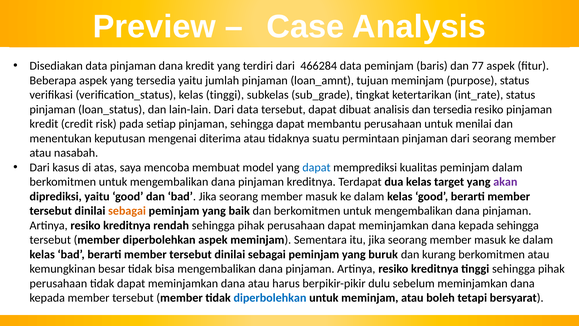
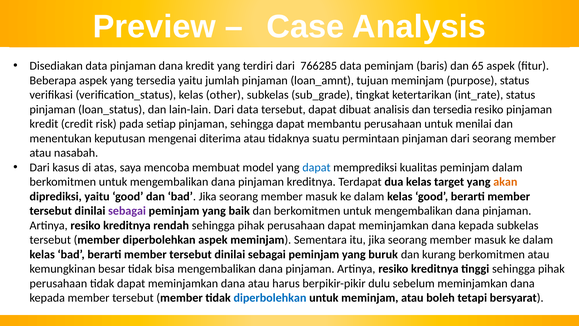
466284: 466284 -> 766285 (319, 66)
77: 77 -> 65 (478, 66)
kelas tinggi: tinggi -> other (225, 95)
akan colour: purple -> orange (505, 182)
sebagai colour: orange -> purple (127, 211)
kepada sehingga: sehingga -> subkelas (518, 225)
